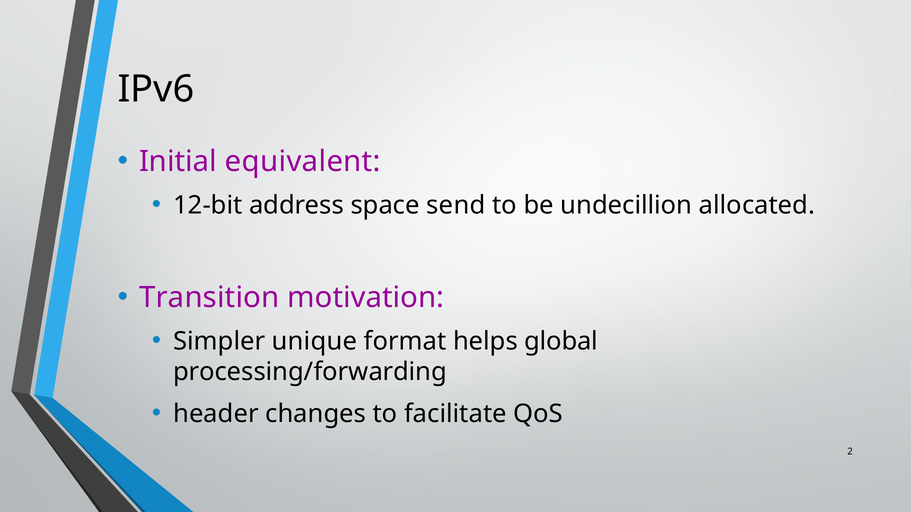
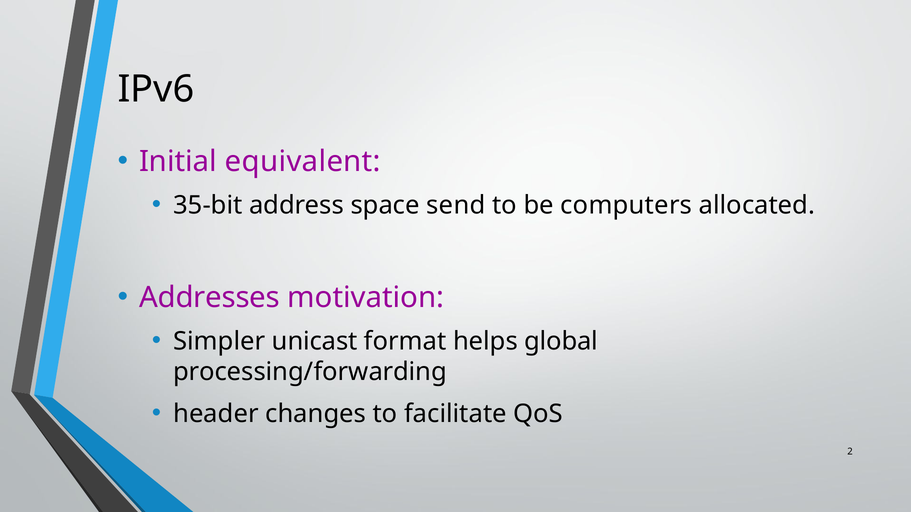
12-bit: 12-bit -> 35-bit (208, 205)
undecillion: undecillion -> computers (626, 205)
Transition: Transition -> Addresses (209, 298)
unique: unique -> unicast (315, 341)
